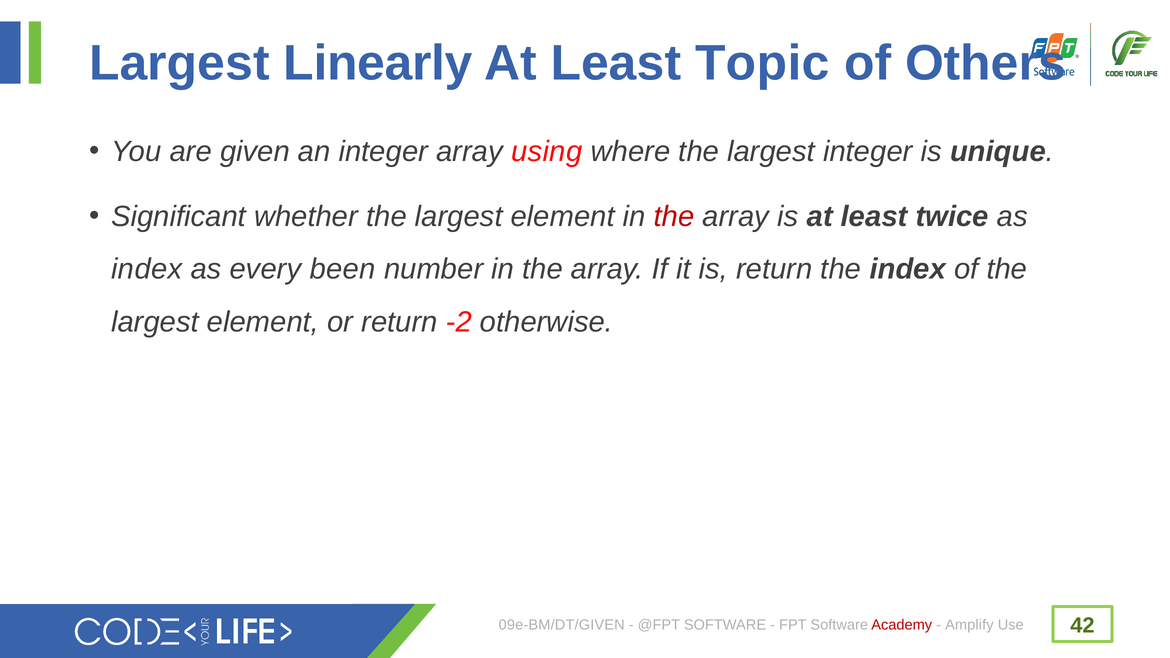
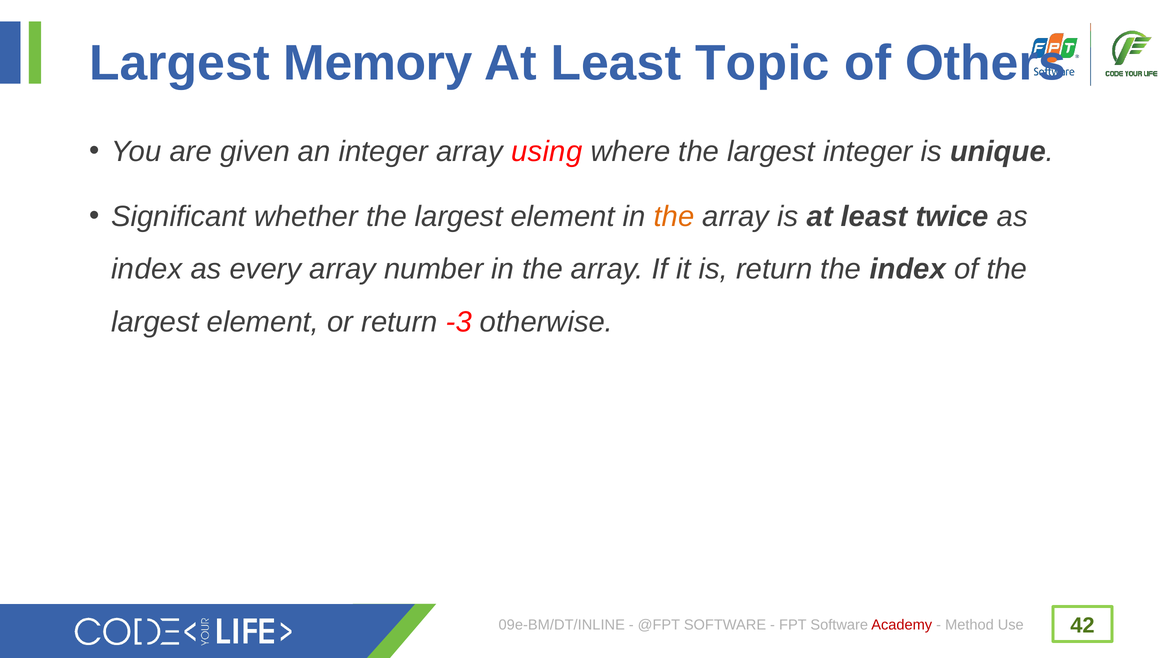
Linearly: Linearly -> Memory (378, 64)
the colour: red -> orange (674, 217)
every been: been -> array (343, 269)
-2: -2 -> -3 (459, 322)
09e-BM/DT/GIVEN: 09e-BM/DT/GIVEN -> 09e-BM/DT/INLINE (562, 625)
Amplify: Amplify -> Method (969, 625)
